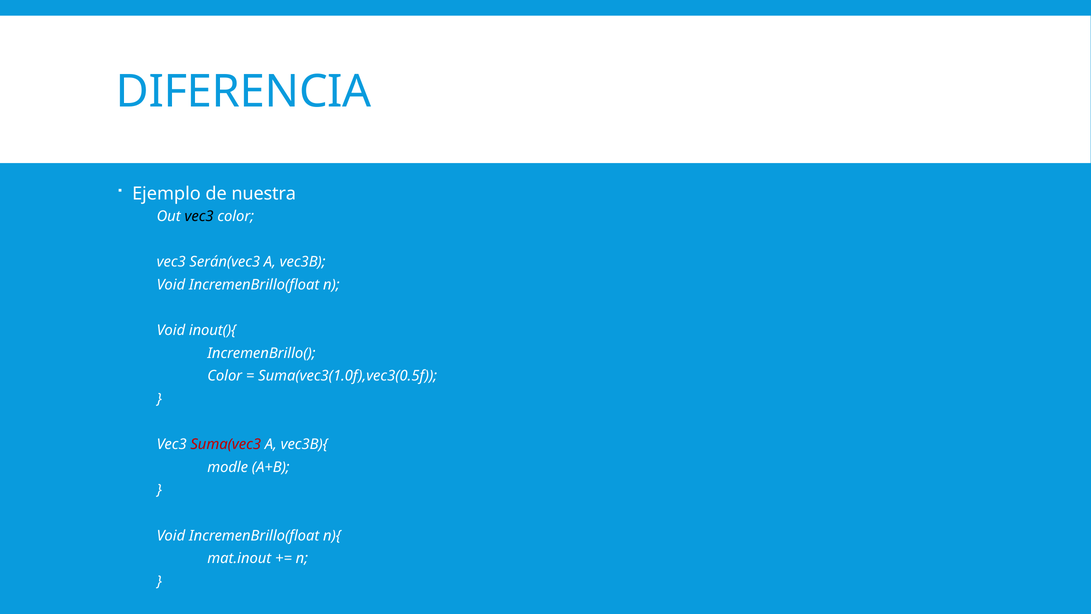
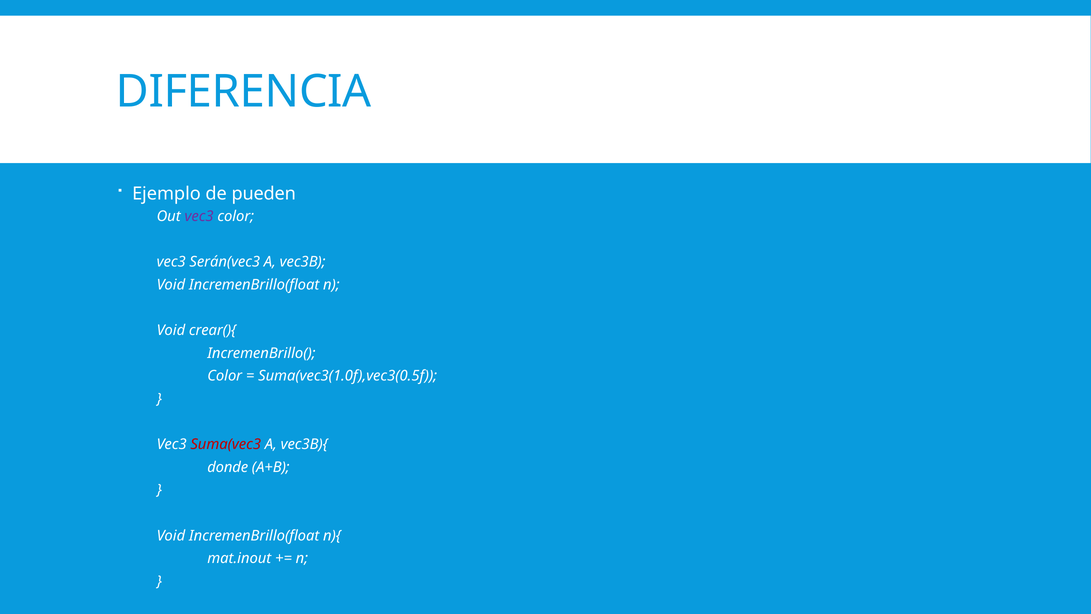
nuestra: nuestra -> pueden (264, 194)
vec3 colour: black -> purple (199, 216)
inout(){: inout(){ -> crear(){ (213, 330)
modle: modle -> donde (228, 467)
